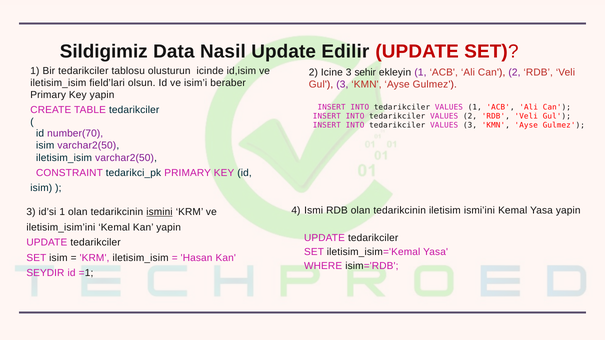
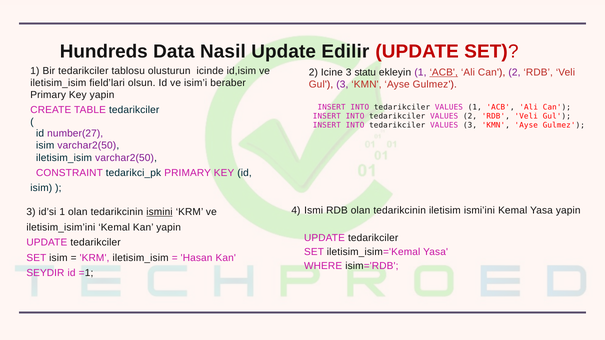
Sildigimiz: Sildigimiz -> Hundreds (104, 52)
sehir: sehir -> statu (365, 73)
ACB underline: none -> present (444, 73)
number(70: number(70 -> number(27 (75, 133)
